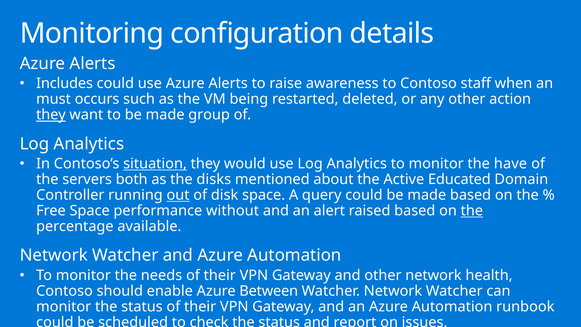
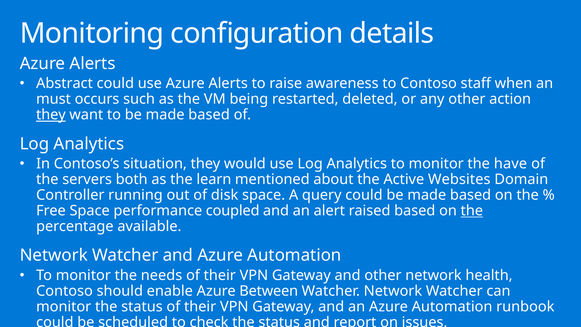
Includes: Includes -> Abstract (65, 83)
to be made group: group -> based (209, 115)
situation underline: present -> none (155, 164)
disks: disks -> learn (214, 179)
Educated: Educated -> Websites (459, 179)
out underline: present -> none (178, 195)
without: without -> coupled (233, 211)
